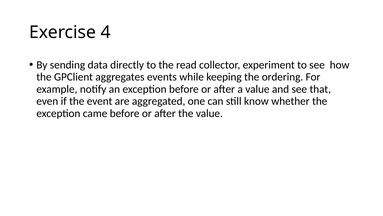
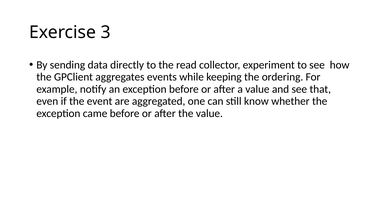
4: 4 -> 3 (106, 32)
